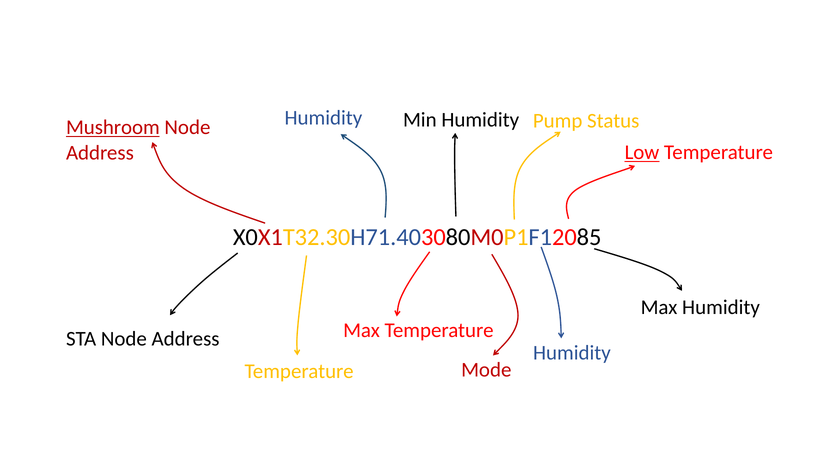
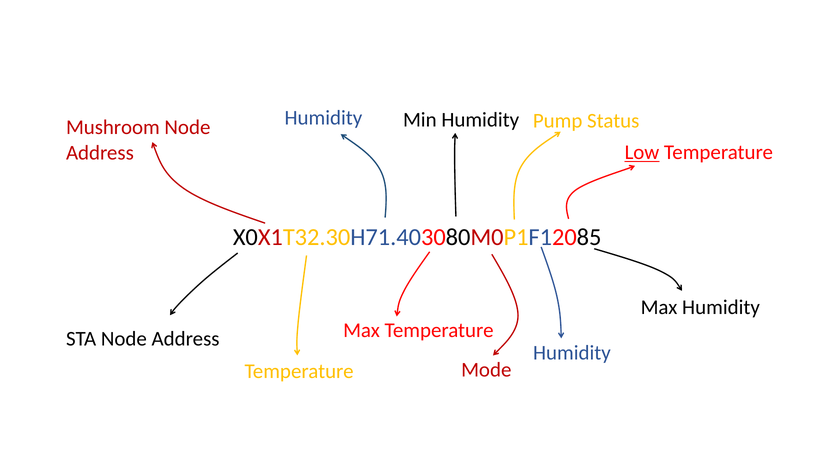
Mushroom underline: present -> none (113, 128)
